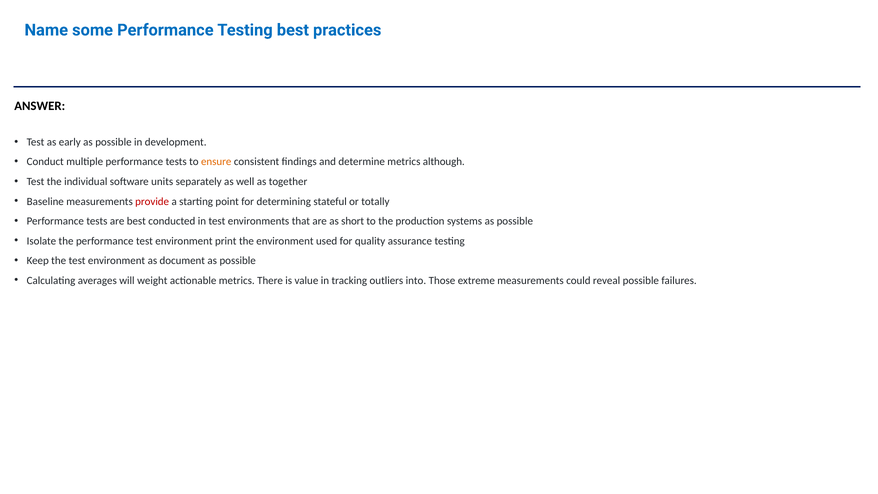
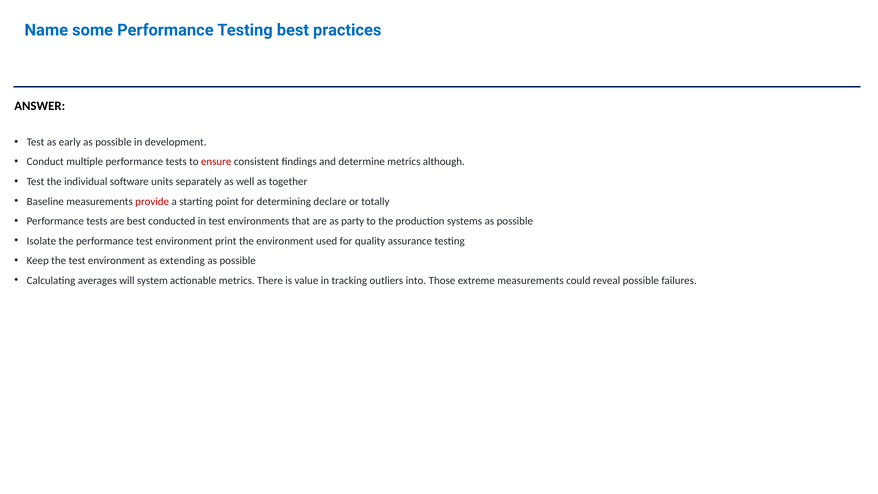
ensure colour: orange -> red (216, 162)
stateful: stateful -> declare (330, 201)
short: short -> party (353, 221)
document: document -> extending (182, 261)
weight: weight -> system (152, 280)
